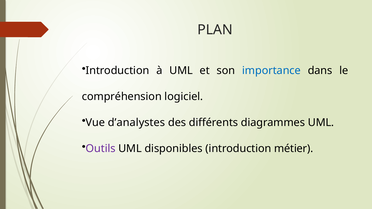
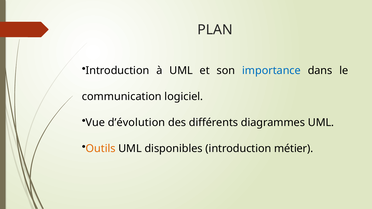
compréhension: compréhension -> communication (122, 97)
d’analystes: d’analystes -> d’évolution (137, 123)
Outils colour: purple -> orange (101, 149)
